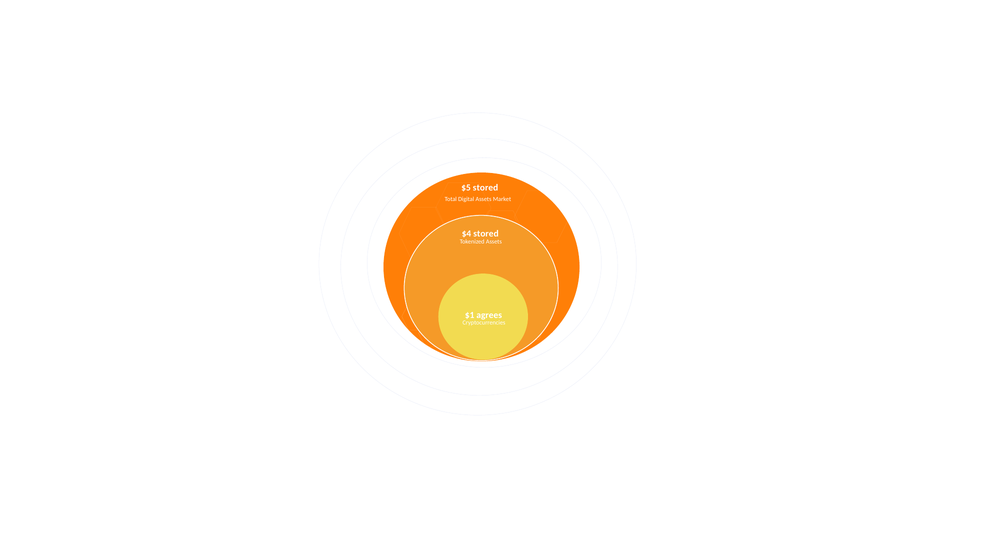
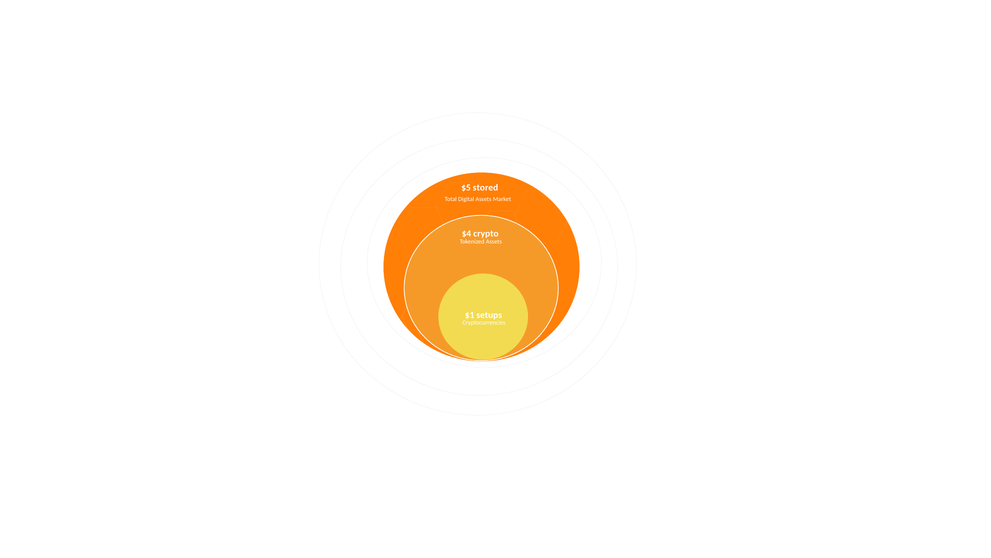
$4 stored: stored -> crypto (486, 233)
agrees: agrees -> setups (489, 315)
